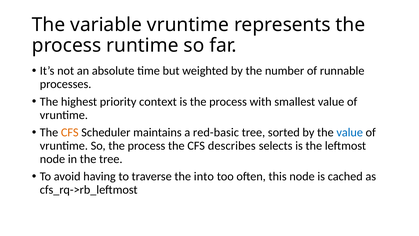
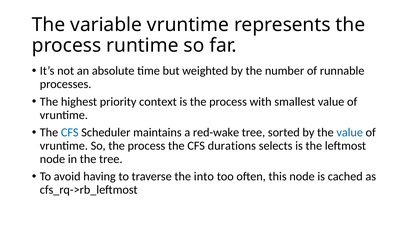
CFS colour: orange -> blue (70, 132)
red-basic: red-basic -> red-wake (216, 132)
describes: describes -> durations (232, 146)
